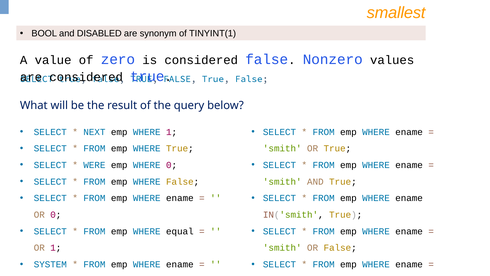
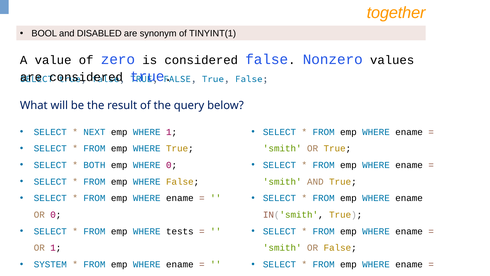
smallest: smallest -> together (396, 13)
WERE: WERE -> BOTH (94, 165)
equal: equal -> tests (180, 231)
